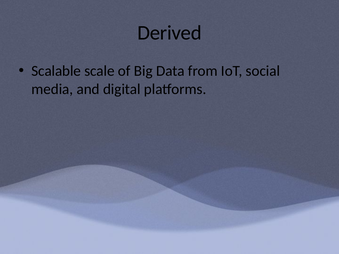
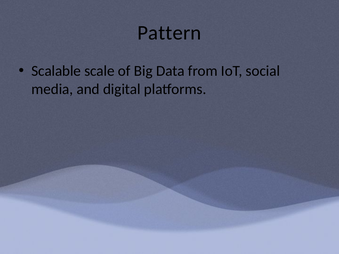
Derived: Derived -> Pattern (169, 33)
